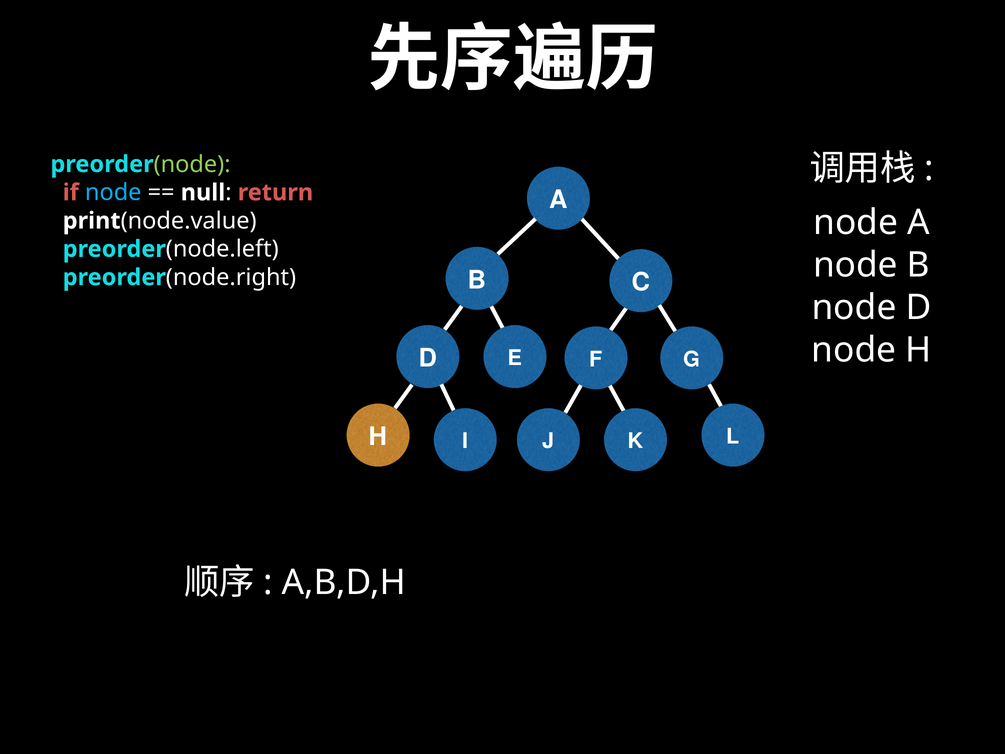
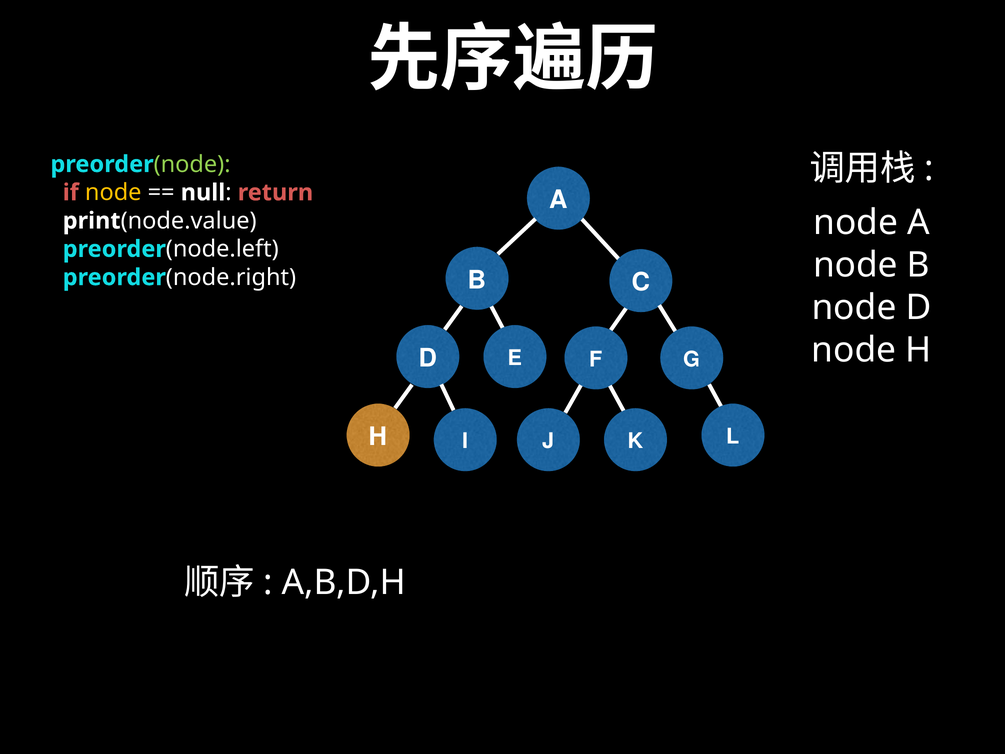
node colour: light blue -> yellow (113, 193)
